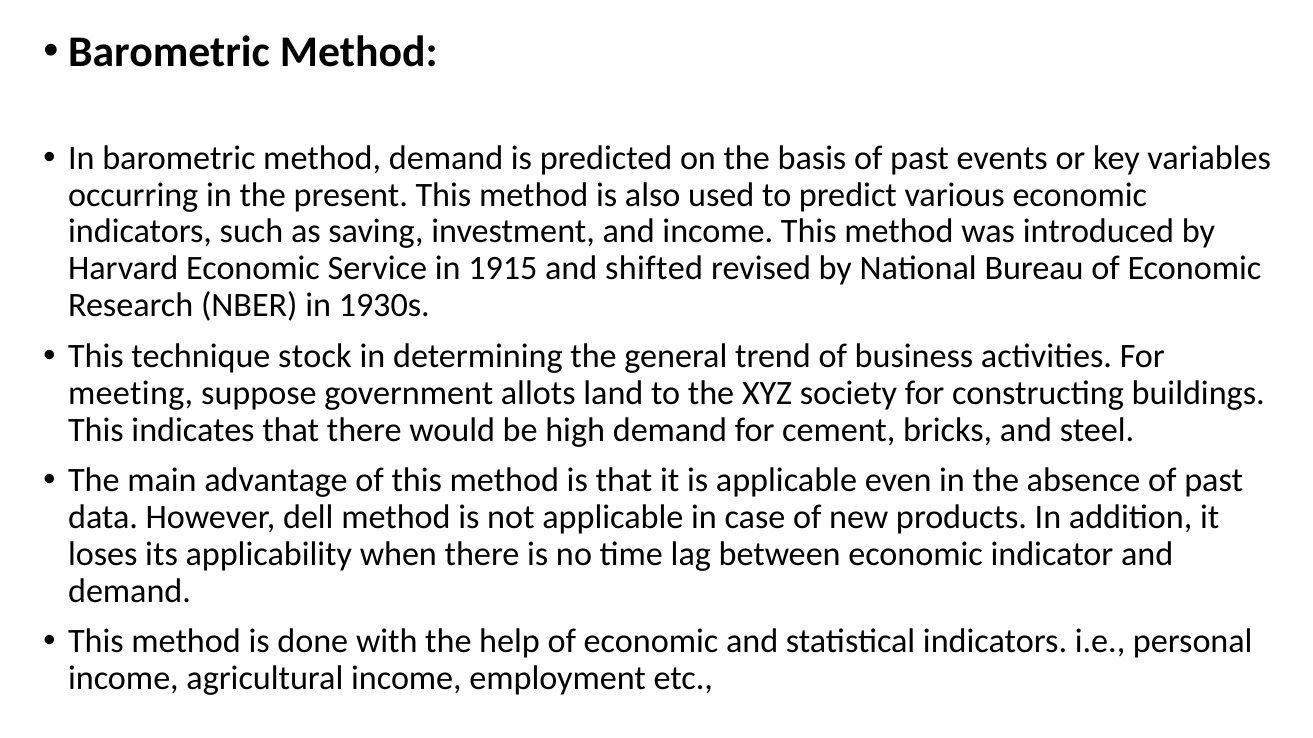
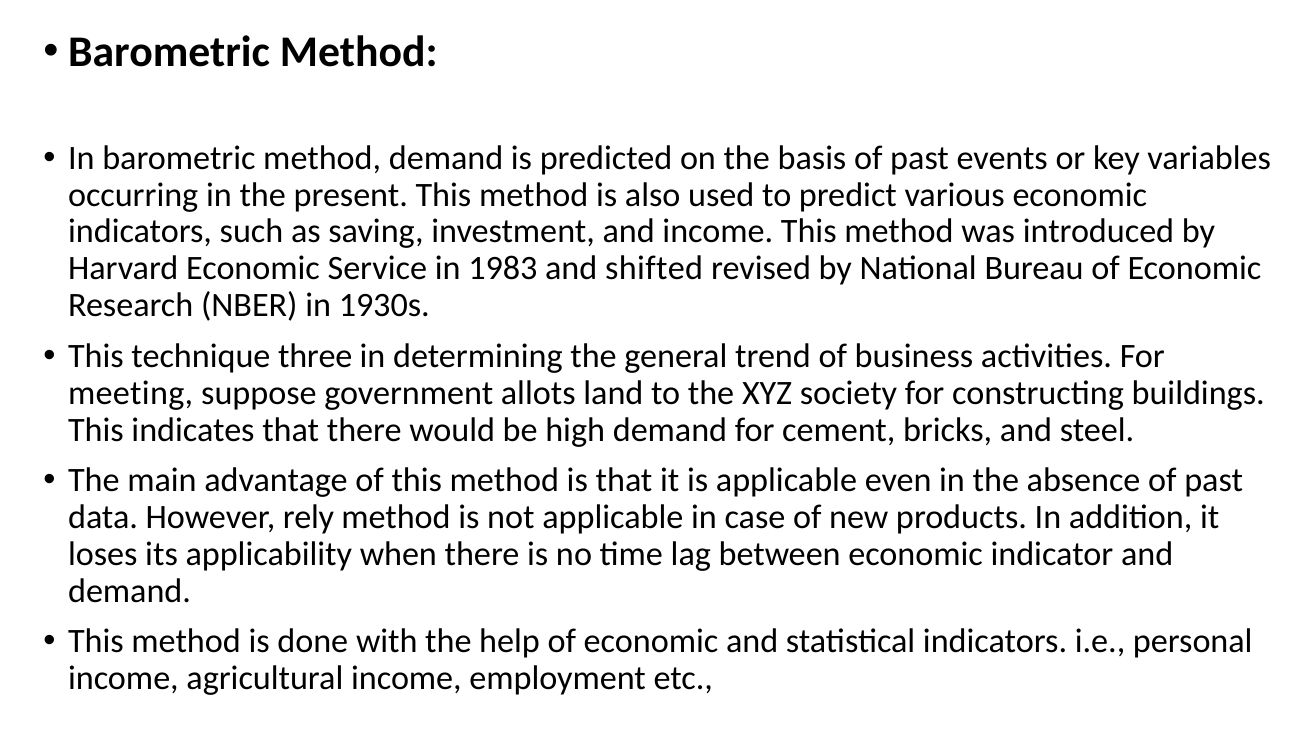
1915: 1915 -> 1983 (503, 269)
stock: stock -> three (315, 356)
dell: dell -> rely (308, 518)
